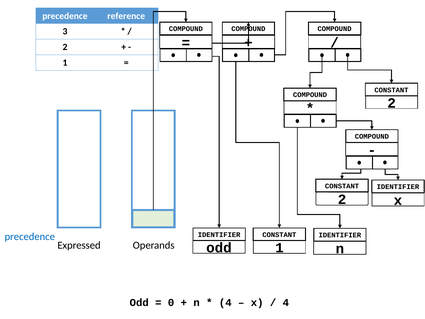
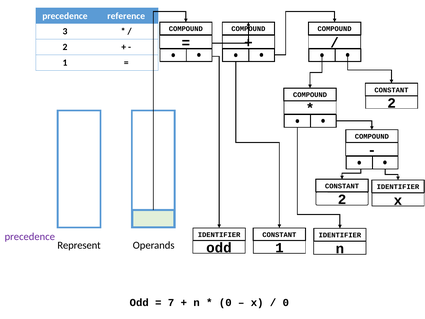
precedence colour: blue -> purple (30, 237)
Expressed: Expressed -> Represent (79, 245)
0: 0 -> 7 (171, 302)
4: 4 -> 0 (225, 302)
4: 4 -> 0 (286, 302)
